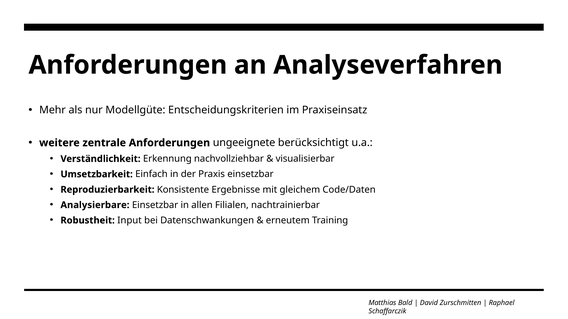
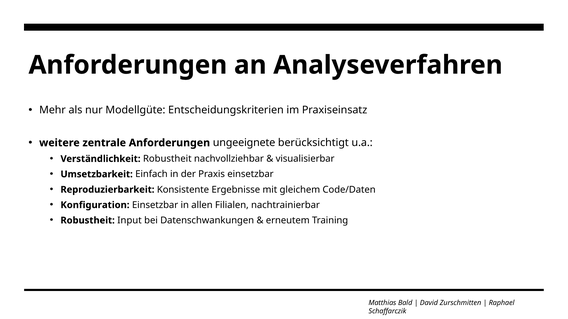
Verständlichkeit Erkennung: Erkennung -> Robustheit (167, 159)
Analysierbare: Analysierbare -> Konfiguration (95, 205)
